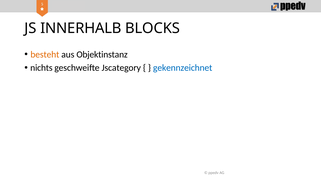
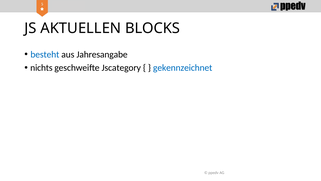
INNERHALB: INNERHALB -> AKTUELLEN (81, 28)
besteht colour: orange -> blue (45, 54)
Objektinstanz: Objektinstanz -> Jahresangabe (102, 54)
